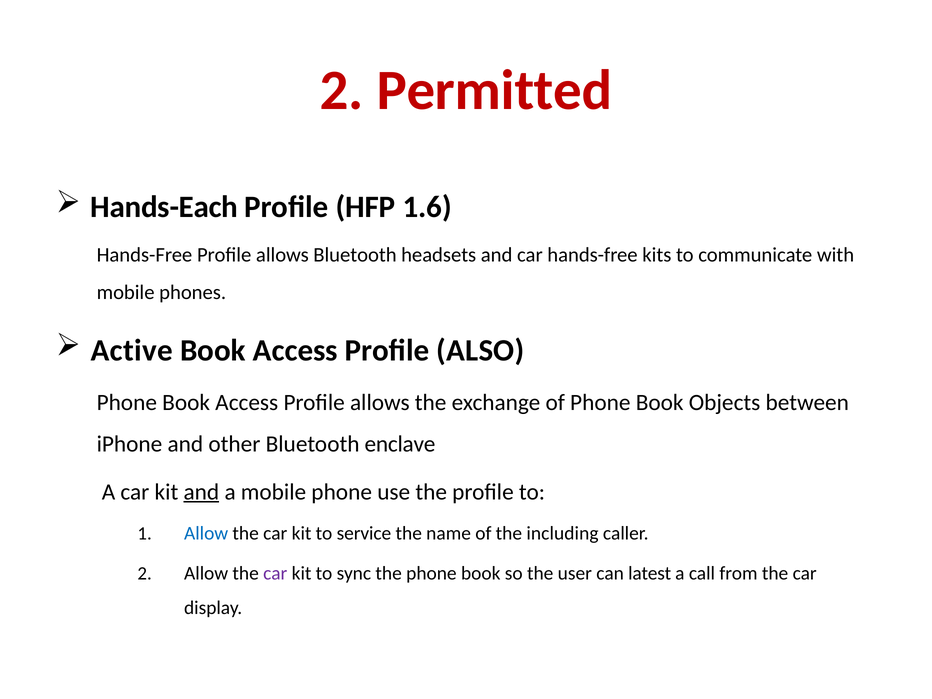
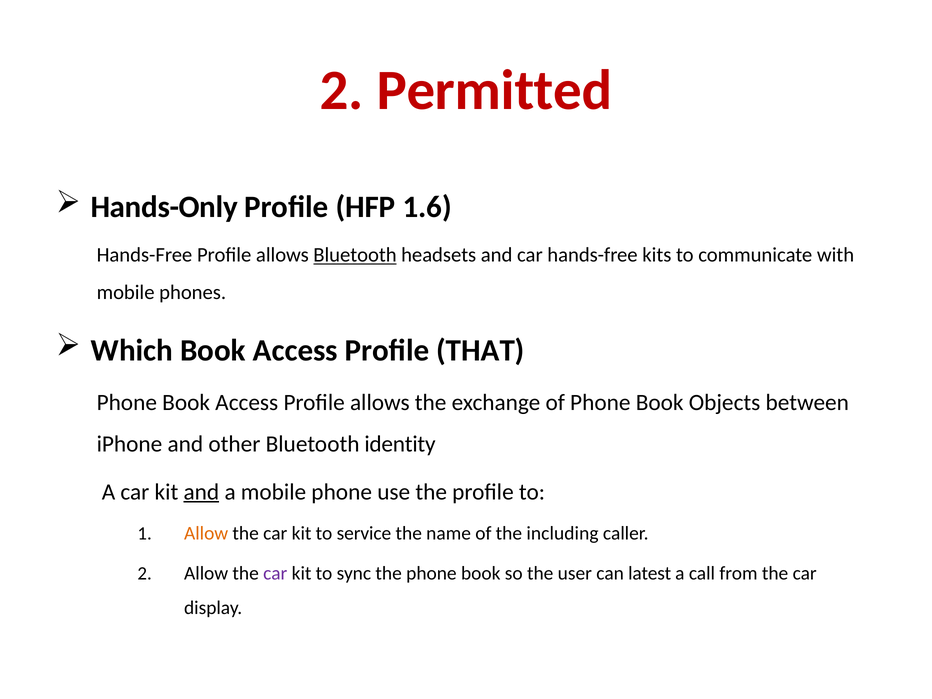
Hands-Each: Hands-Each -> Hands-Only (164, 207)
Bluetooth underline: none -> present (355, 255)
Active: Active -> Which (132, 351)
ALSO: ALSO -> THAT (480, 351)
enclave: enclave -> identity (400, 444)
Allow colour: blue -> orange (206, 534)
